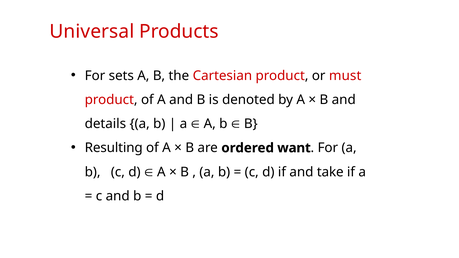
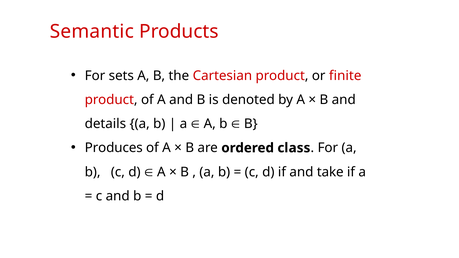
Universal: Universal -> Semantic (92, 32)
must: must -> finite (345, 76)
Resulting: Resulting -> Produces (114, 148)
want: want -> class (294, 148)
